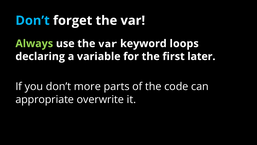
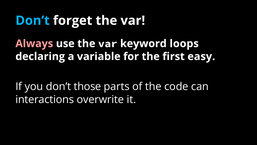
Always colour: light green -> pink (34, 43)
later: later -> easy (201, 56)
more: more -> those (87, 86)
appropriate: appropriate -> interactions (45, 99)
